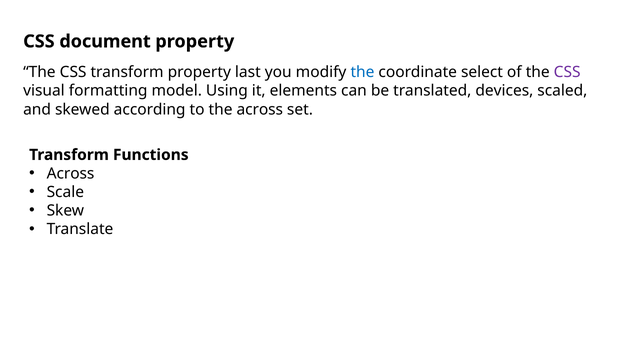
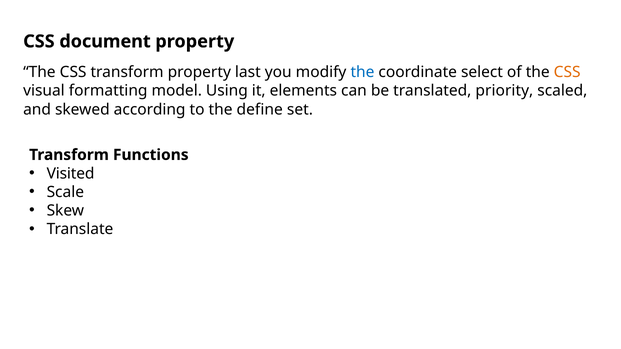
CSS colour: purple -> orange (567, 72)
devices: devices -> priority (504, 91)
the across: across -> define (260, 110)
Across: Across -> Visited (71, 174)
